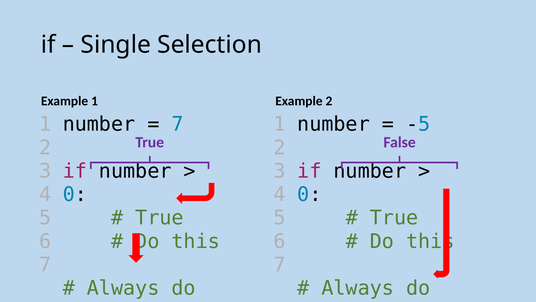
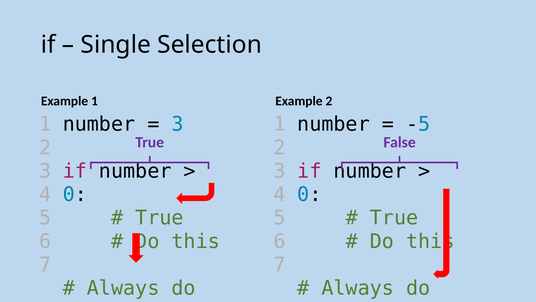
7: 7 -> 3 (178, 124)
